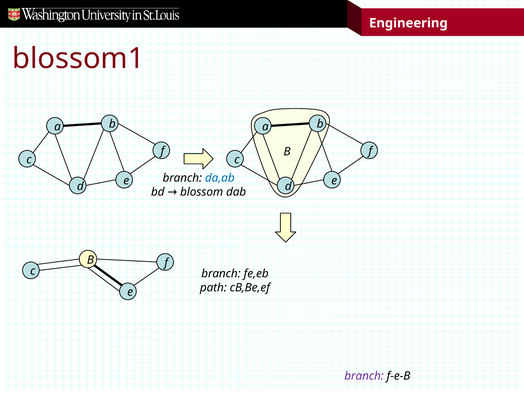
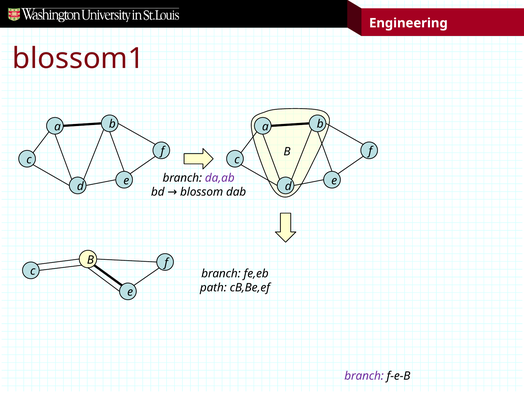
da,ab colour: blue -> purple (220, 178)
